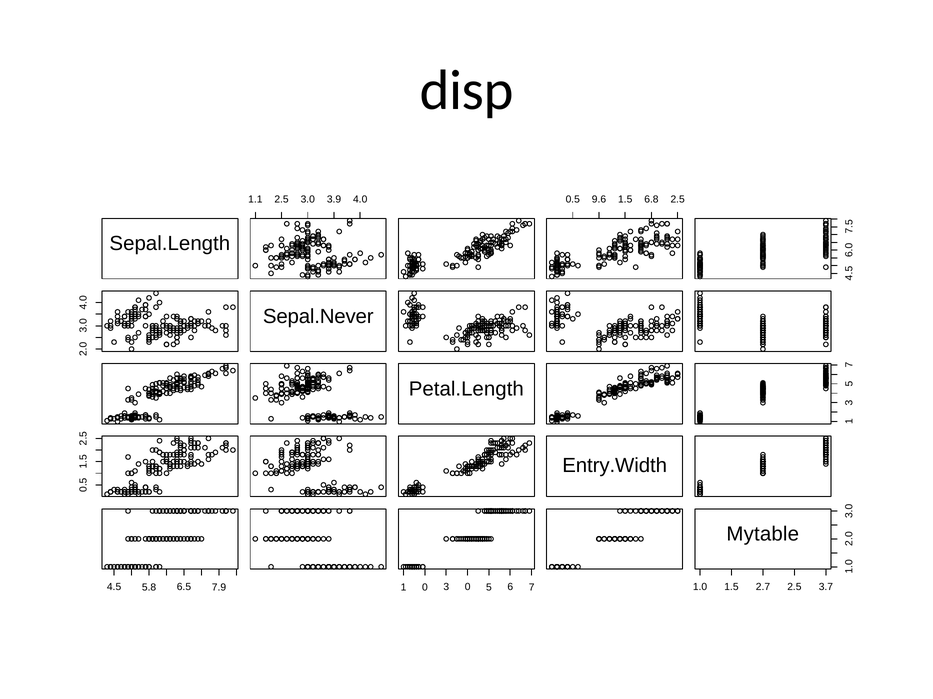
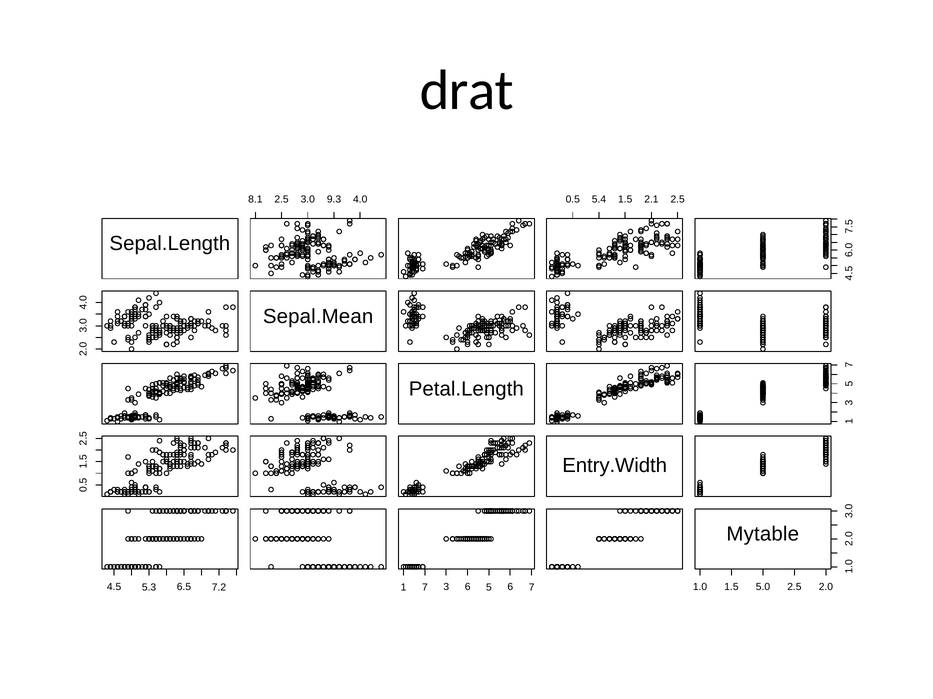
disp: disp -> drat (467, 90)
1.1: 1.1 -> 8.1 (255, 200)
3.9: 3.9 -> 9.3 (334, 200)
9.6: 9.6 -> 5.4 (599, 200)
6.8: 6.8 -> 2.1 (651, 200)
Sepal.Never: Sepal.Never -> Sepal.Mean (318, 317)
5.8: 5.8 -> 5.3 (149, 588)
7.9: 7.9 -> 7.2 (219, 588)
1 0: 0 -> 7 (425, 588)
3 0: 0 -> 6 (468, 588)
2.7: 2.7 -> 5.0 (763, 588)
3.7: 3.7 -> 2.0 (826, 588)
